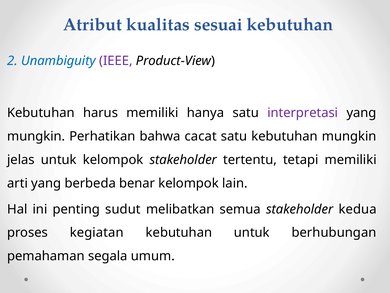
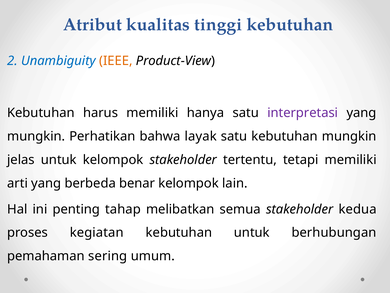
sesuai: sesuai -> tinggi (218, 25)
IEEE colour: purple -> orange (116, 61)
cacat: cacat -> layak (201, 136)
sudut: sudut -> tahap (123, 209)
segala: segala -> sering (108, 256)
